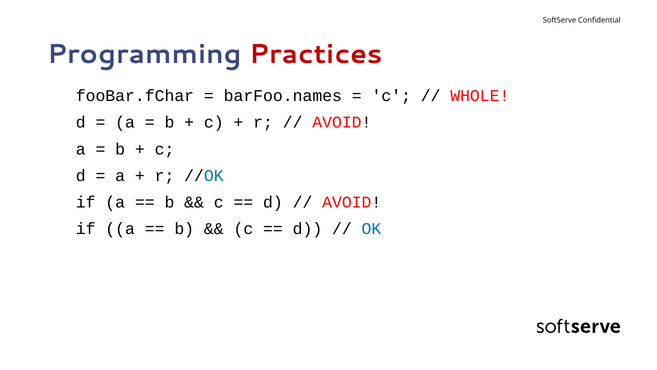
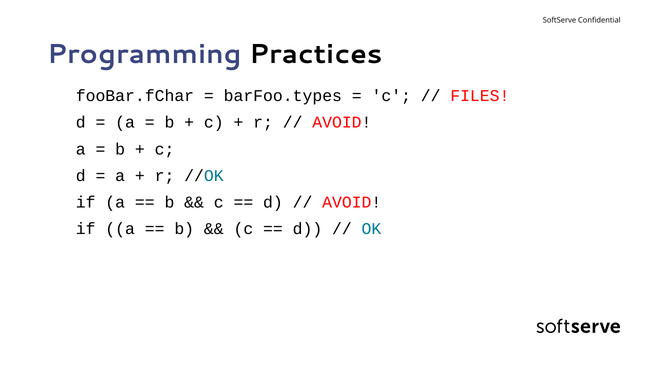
Practices colour: red -> black (316, 54)
barFoo.names: barFoo.names -> barFoo.types (283, 96)
WHOLE: WHOLE -> FILES (480, 96)
